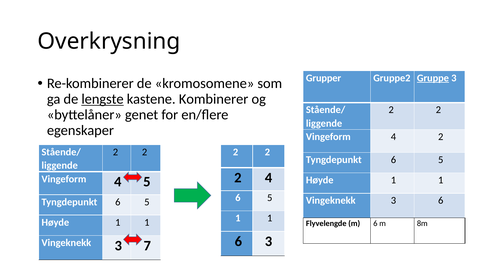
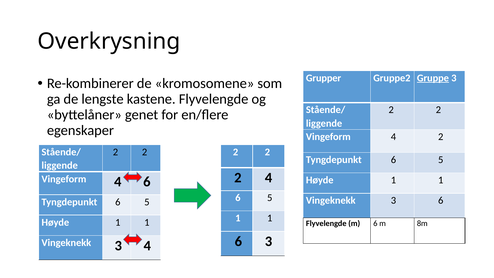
lengste underline: present -> none (103, 99)
kastene Kombinerer: Kombinerer -> Flyvelengde (214, 99)
Vingeform 4 5: 5 -> 6 (147, 182)
3 7: 7 -> 4 (147, 245)
